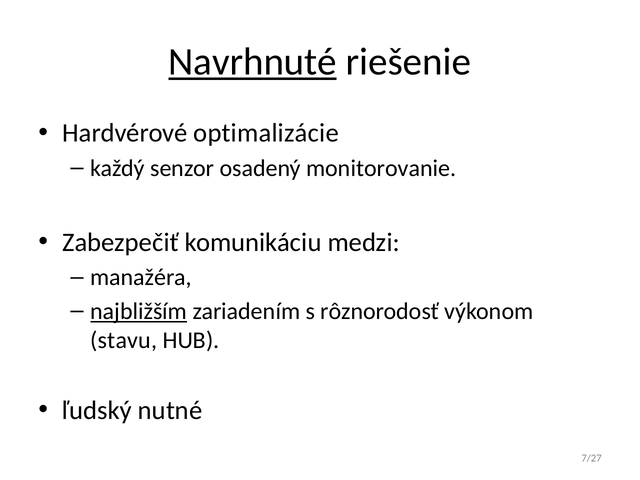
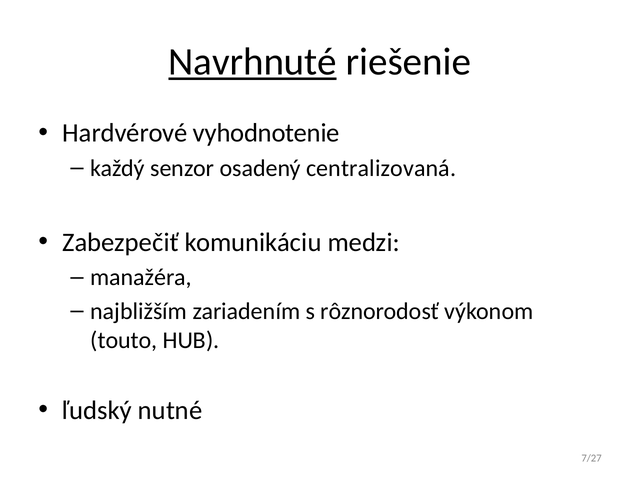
optimalizácie: optimalizácie -> vyhodnotenie (266, 133)
monitorovanie: monitorovanie -> centralizovaná (381, 168)
najbližším underline: present -> none (139, 311)
stavu: stavu -> touto (124, 340)
